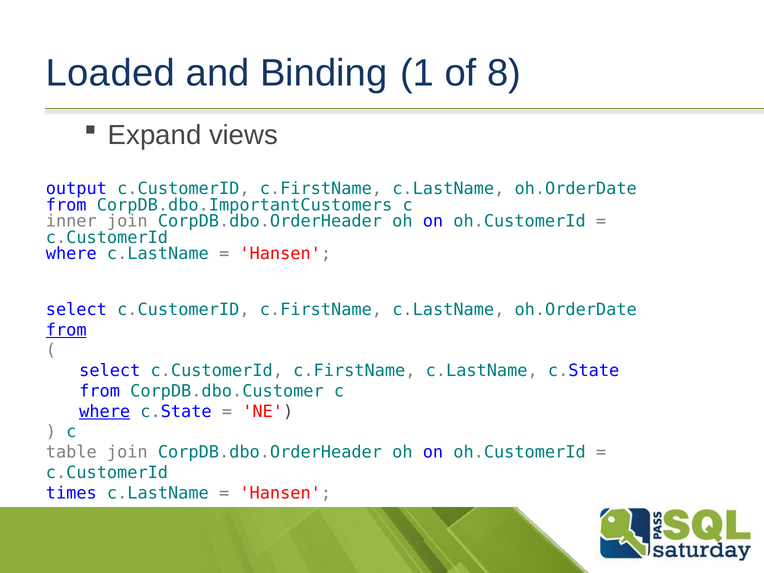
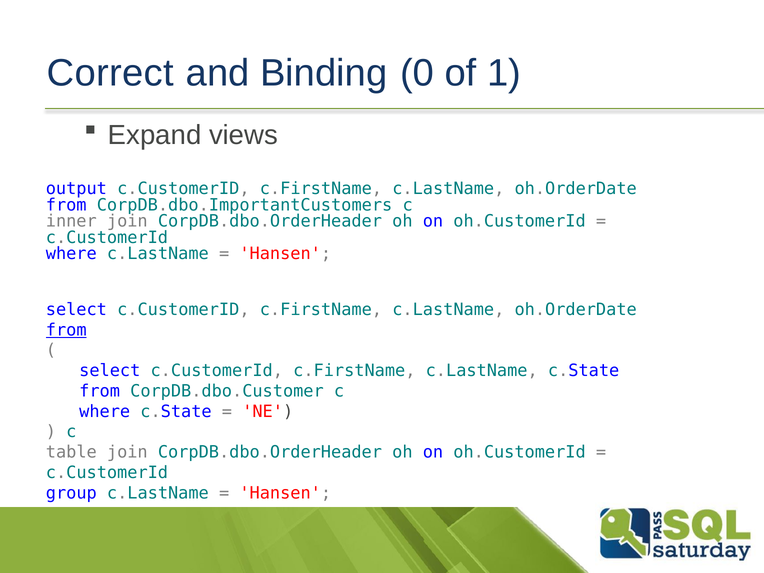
Loaded: Loaded -> Correct (110, 73)
1: 1 -> 0 (417, 73)
8: 8 -> 1 (504, 73)
where underline: present -> none (105, 411)
times: times -> group (71, 493)
